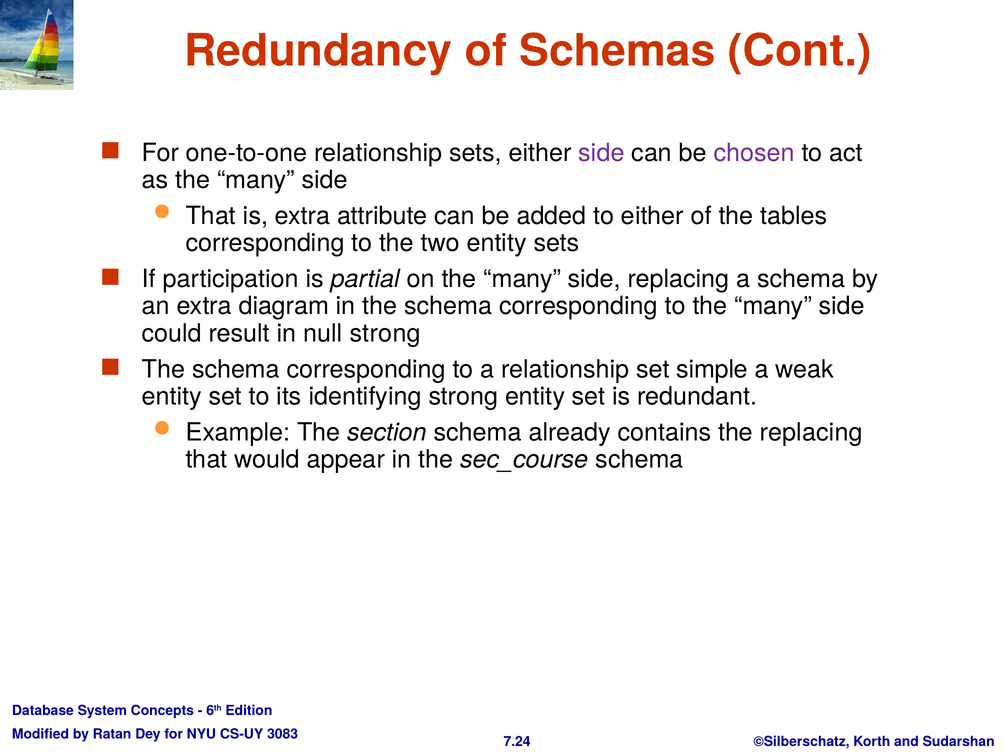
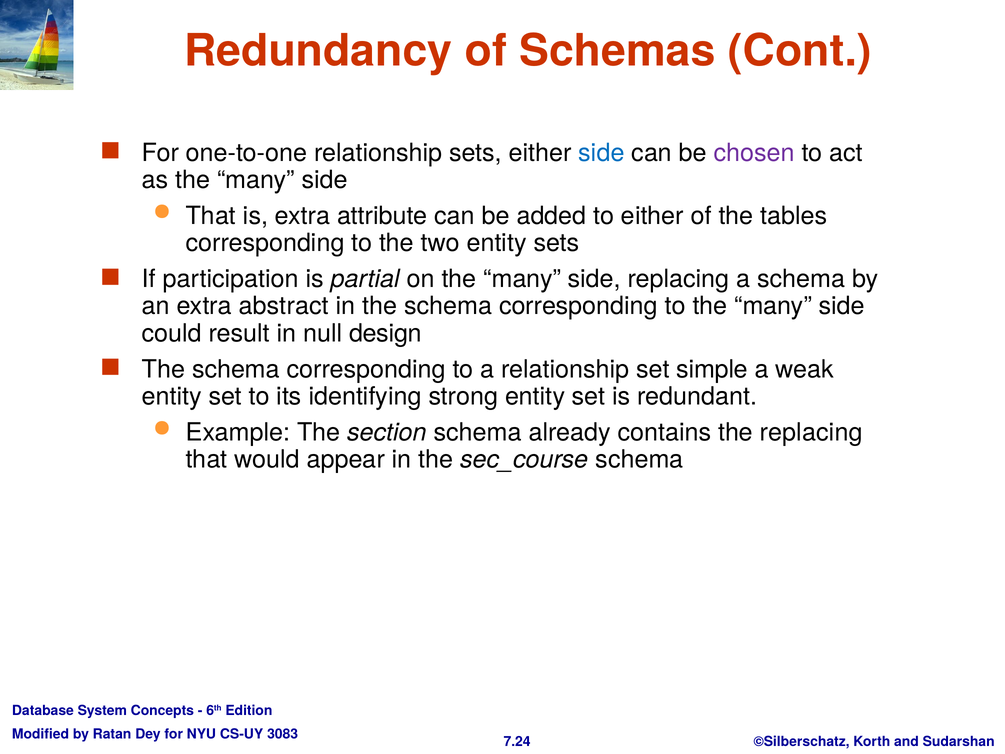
side colour: purple -> blue (601, 153)
diagram: diagram -> abstract (284, 306)
null strong: strong -> design (385, 333)
